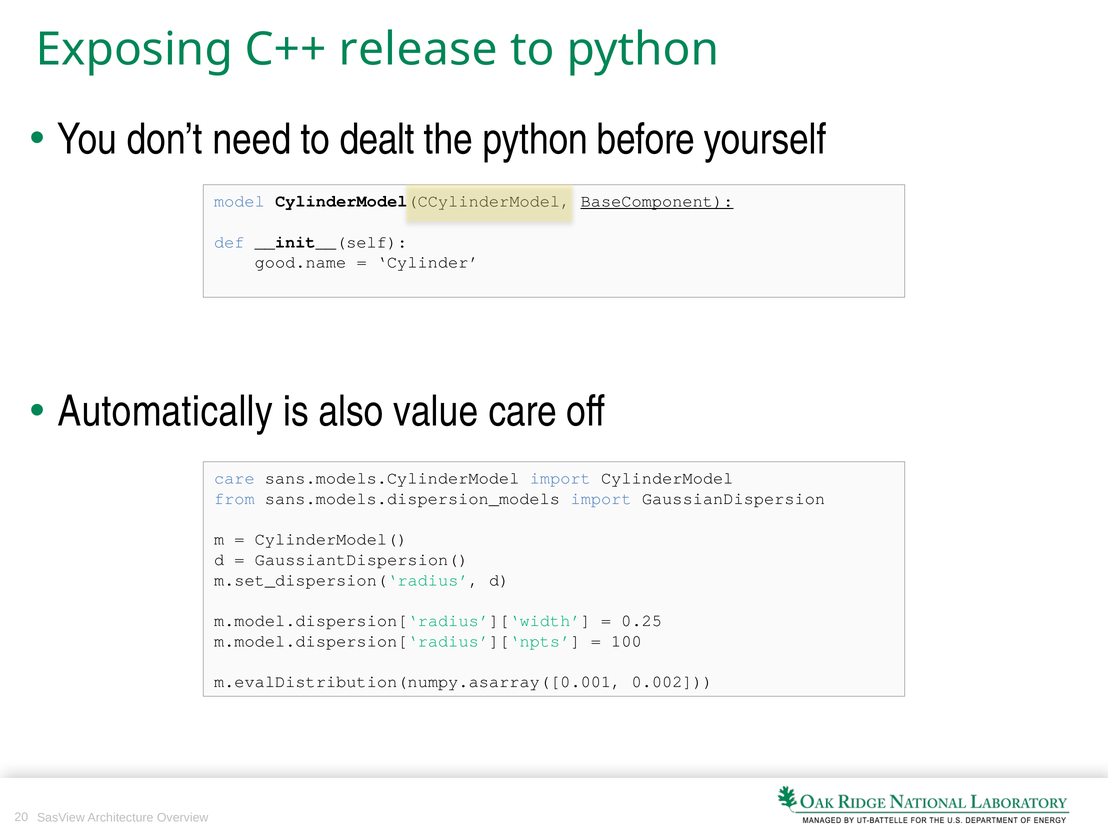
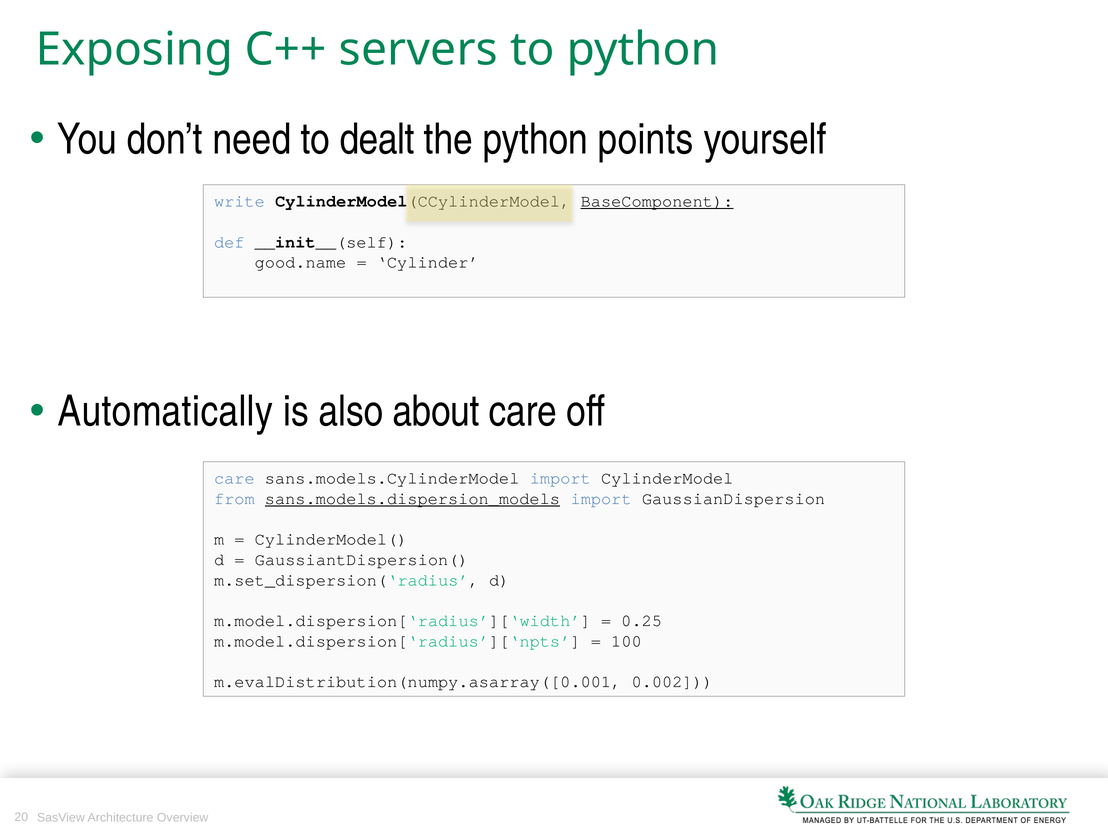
release: release -> servers (418, 50)
before: before -> points (646, 139)
model: model -> write (239, 201)
value: value -> about (436, 412)
sans.models.dispersion_models underline: none -> present (412, 499)
